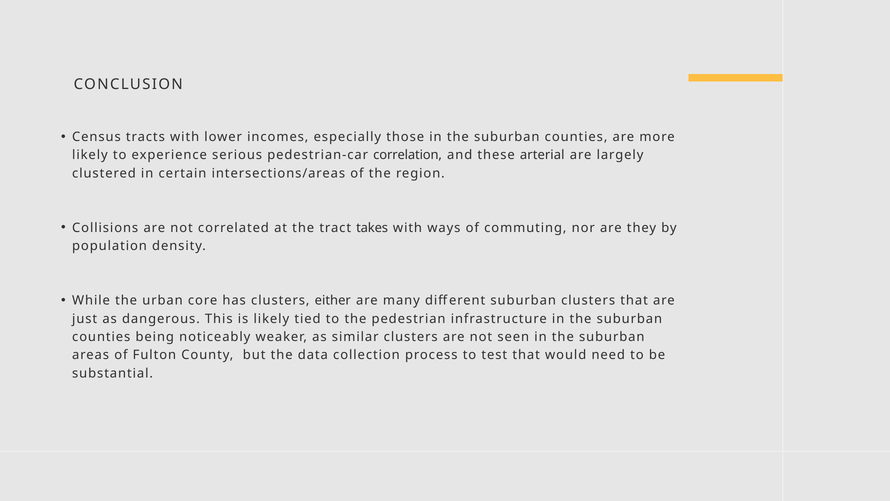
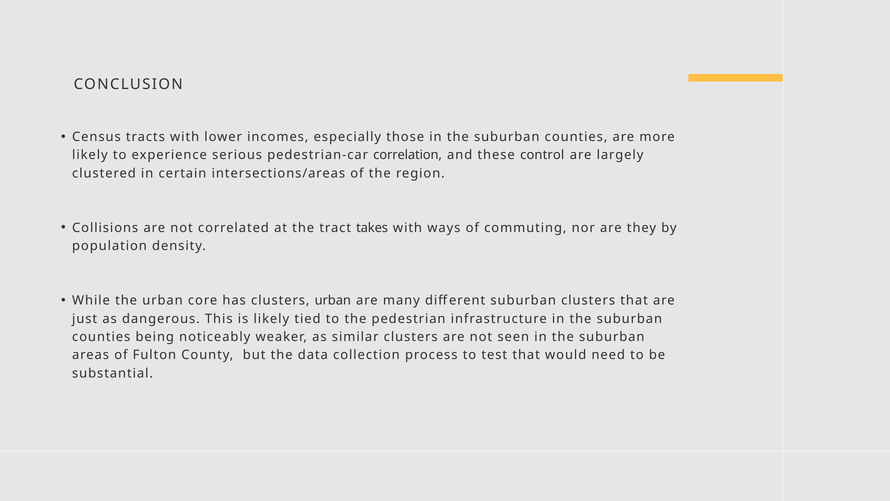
arterial: arterial -> control (542, 155)
clusters either: either -> urban (333, 300)
